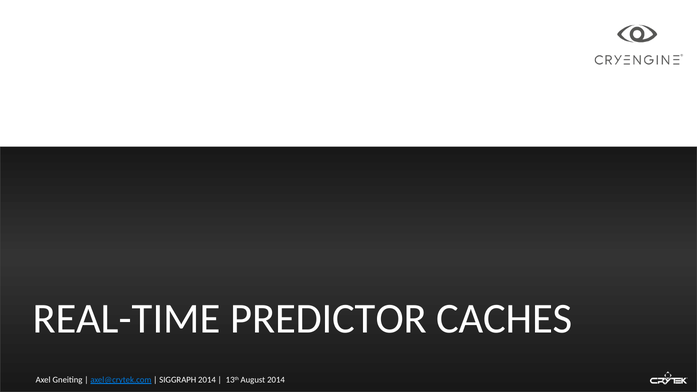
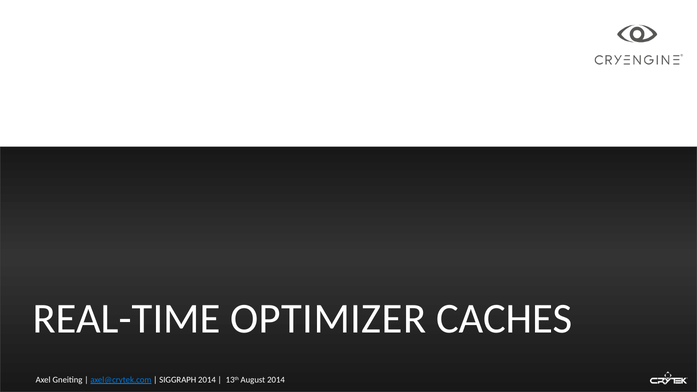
PREDICTOR: PREDICTOR -> OPTIMIZER (328, 319)
